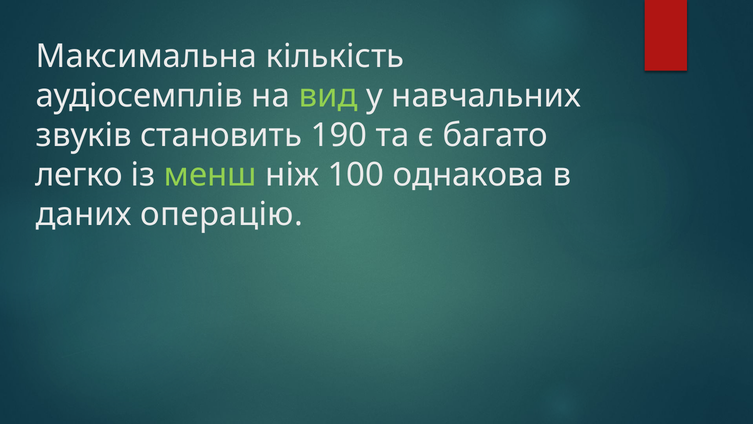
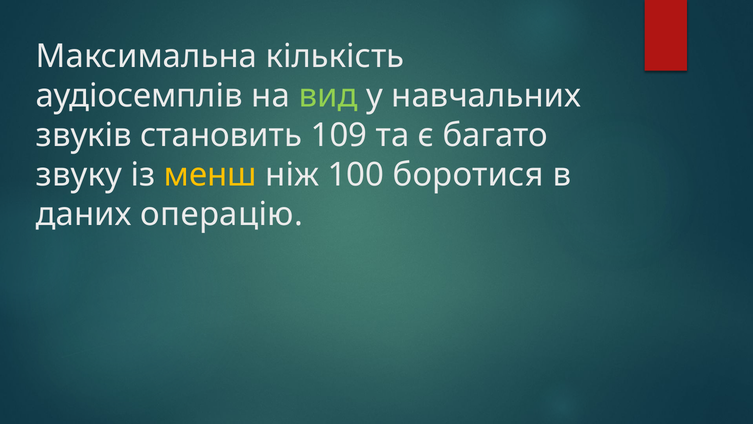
190: 190 -> 109 (339, 135)
легко: легко -> звуку (79, 175)
менш colour: light green -> yellow (210, 175)
однакова: однакова -> боротися (468, 175)
